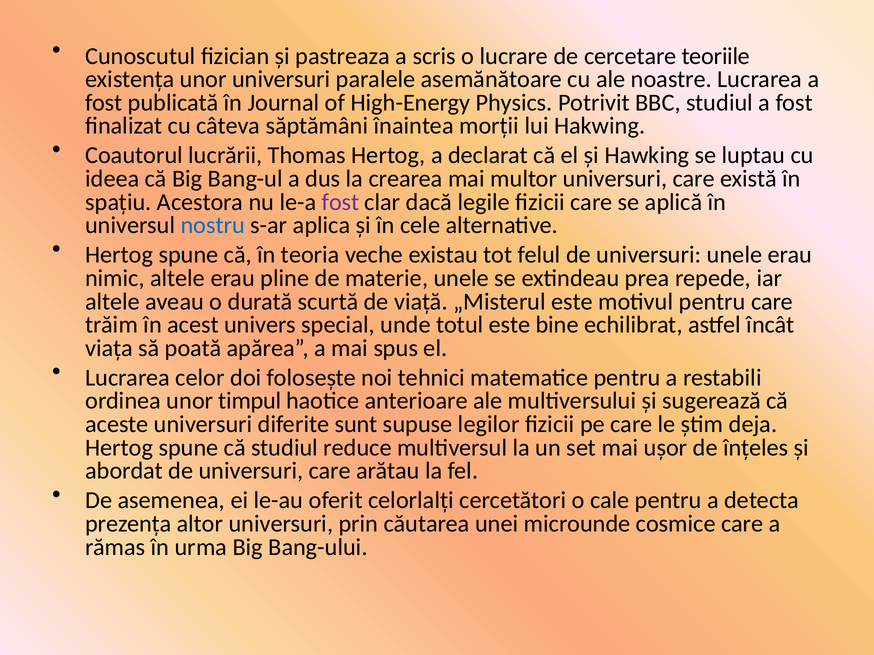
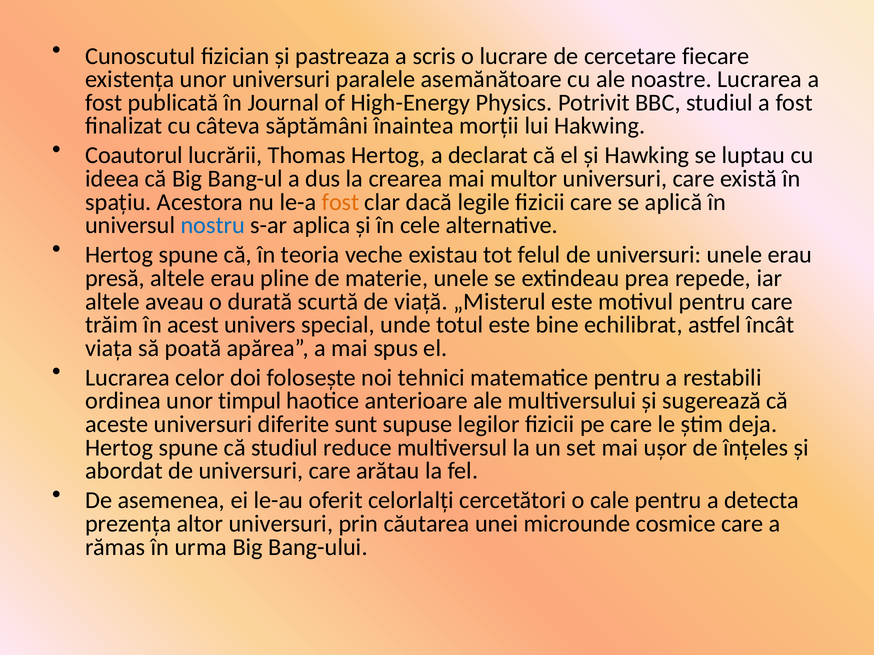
teoriile: teoriile -> fiecare (716, 56)
fost colour: purple -> orange (340, 202)
nimic: nimic -> presă (115, 278)
